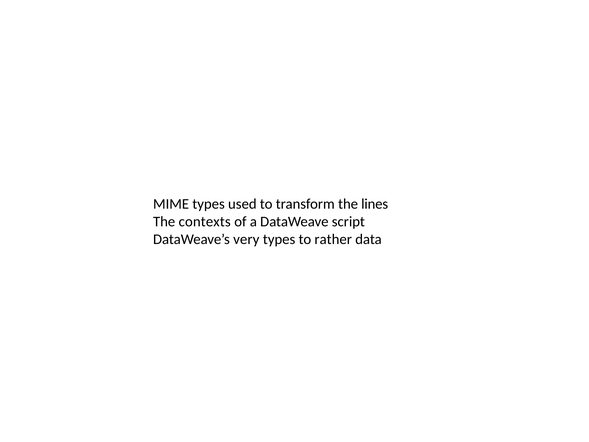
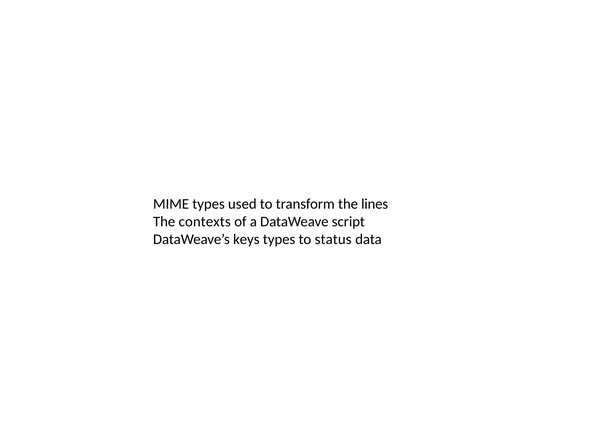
very: very -> keys (246, 239)
rather: rather -> status (333, 239)
